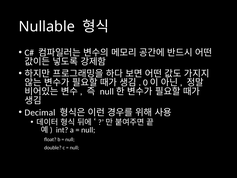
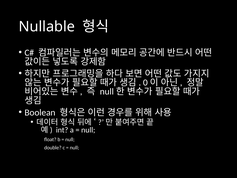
Decimal: Decimal -> Boolean (40, 112)
